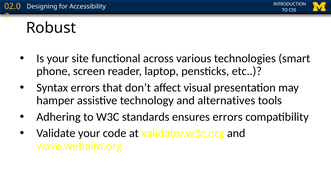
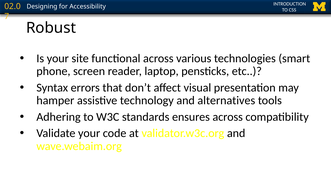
ensures errors: errors -> across (228, 117)
